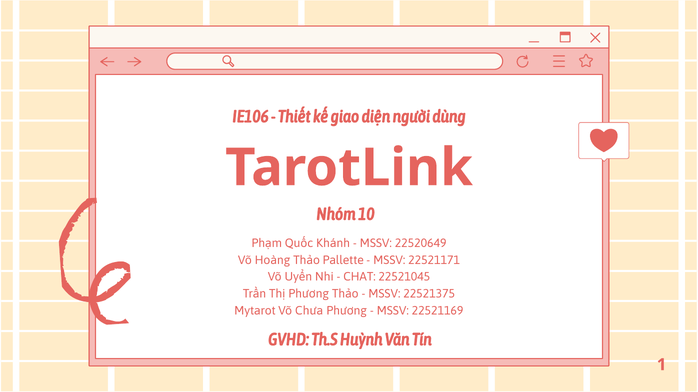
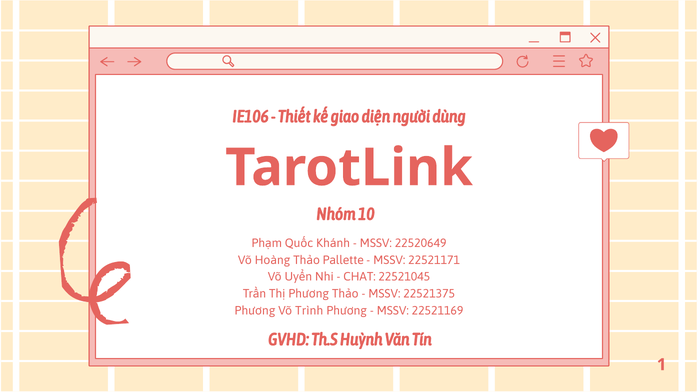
Mytarot: Mytarot -> Phương (255, 311)
Chưa: Chưa -> Trình (309, 311)
